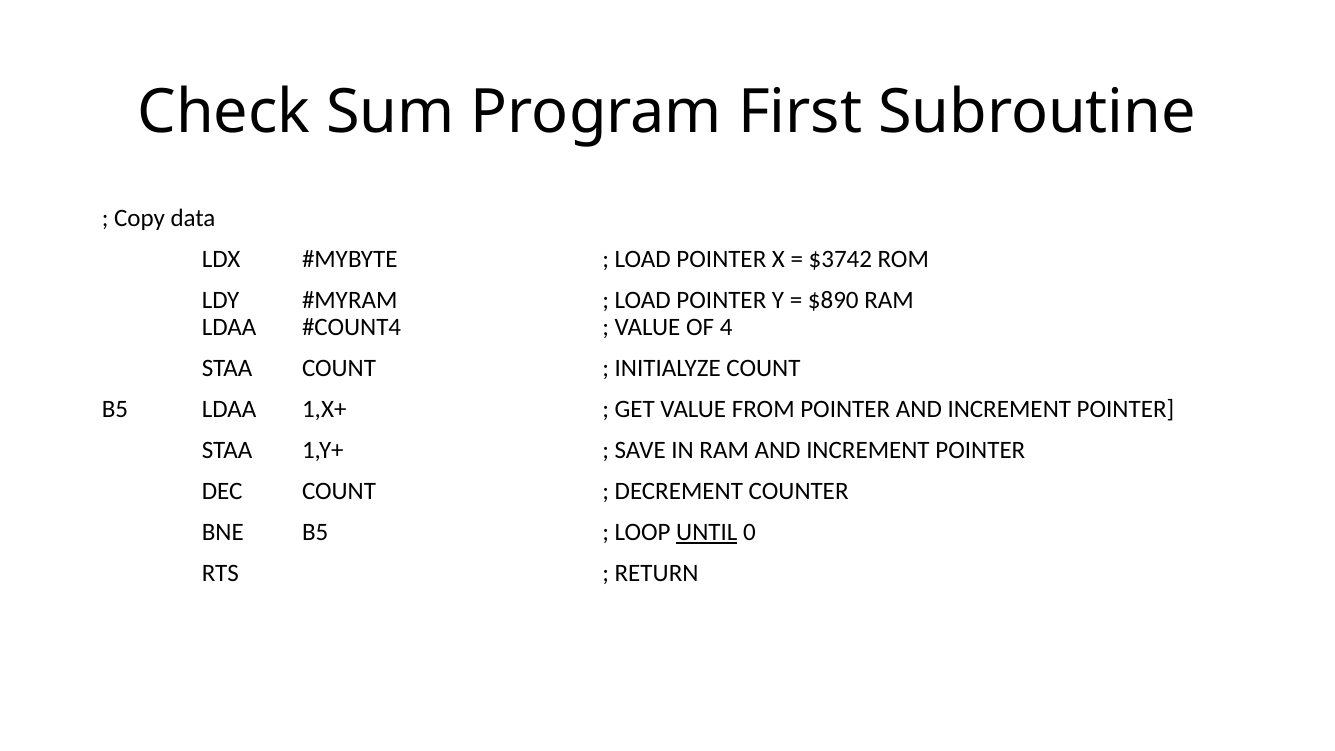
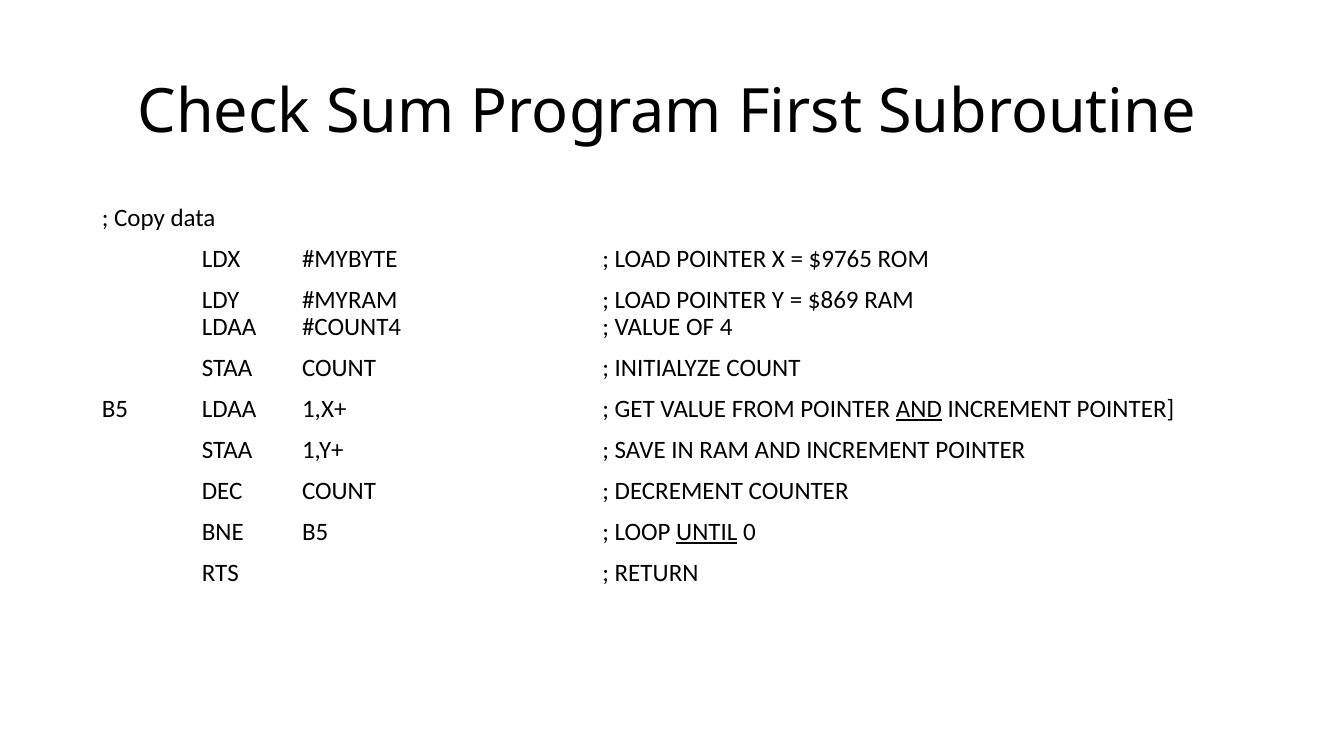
$3742: $3742 -> $9765 (840, 259)
$890: $890 -> $869 (833, 300)
AND underline: none -> present (919, 409)
